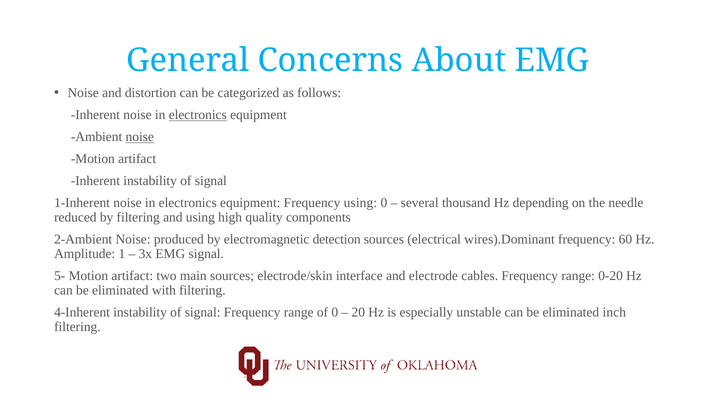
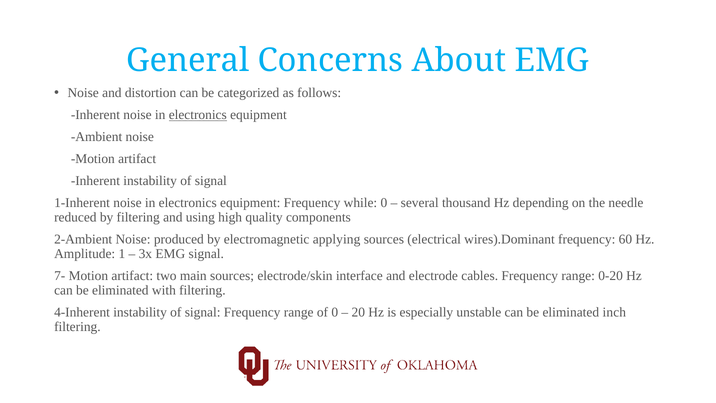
noise underline: present -> none (140, 137)
Frequency using: using -> while (360, 203)
detection: detection -> applying (337, 239)
5-: 5- -> 7- (60, 276)
